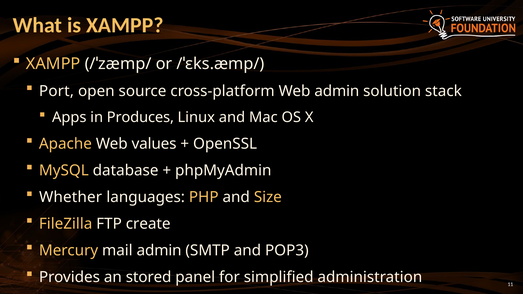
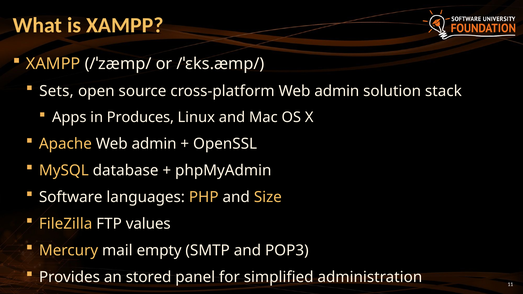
Port: Port -> Sets (56, 91)
Apache Web values: values -> admin (154, 144)
Whether: Whether -> Software (71, 197)
create: create -> values (148, 224)
mail admin: admin -> empty (159, 251)
